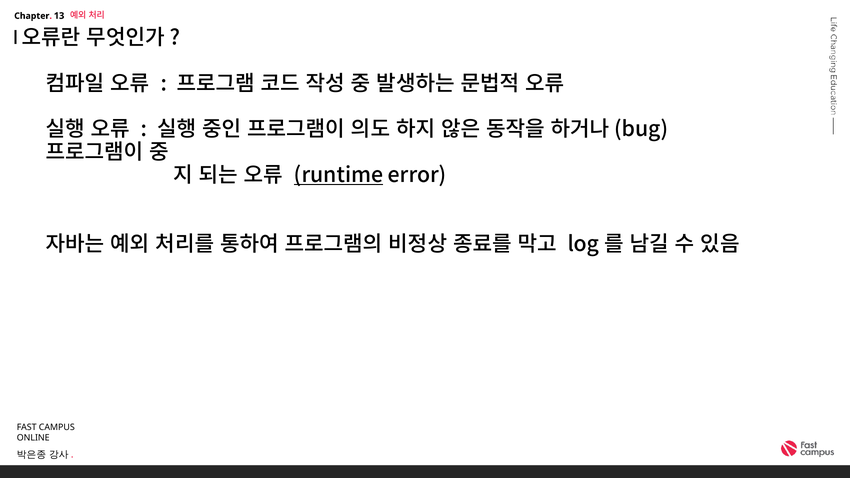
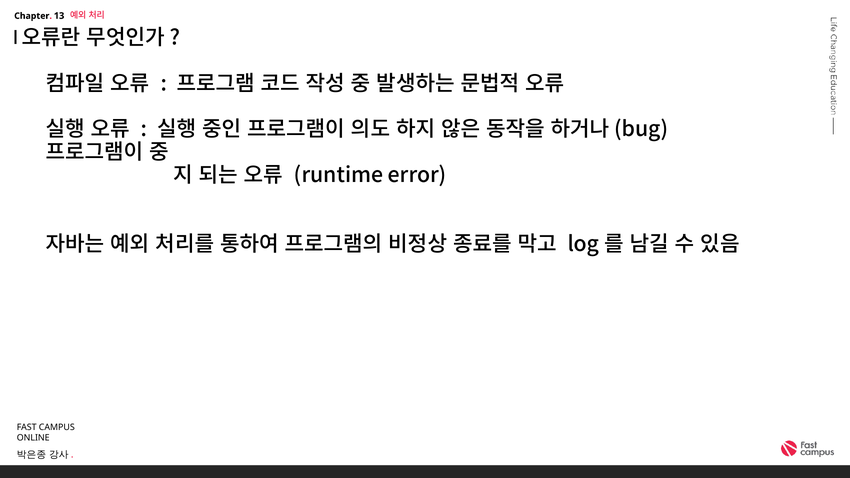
runtime underline: present -> none (339, 175)
